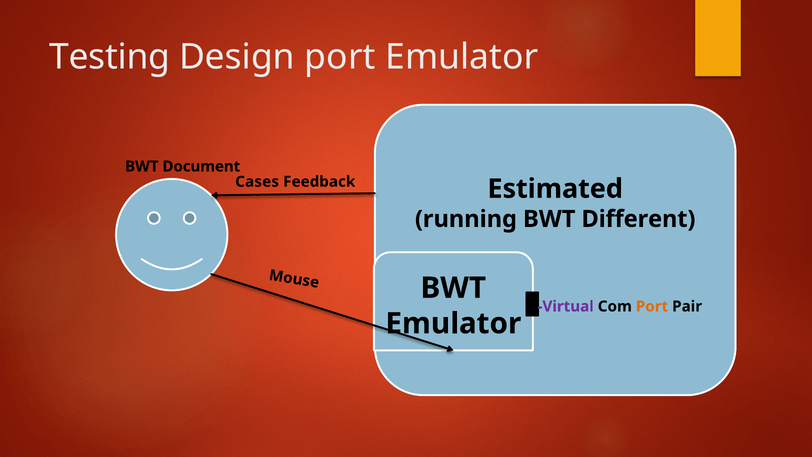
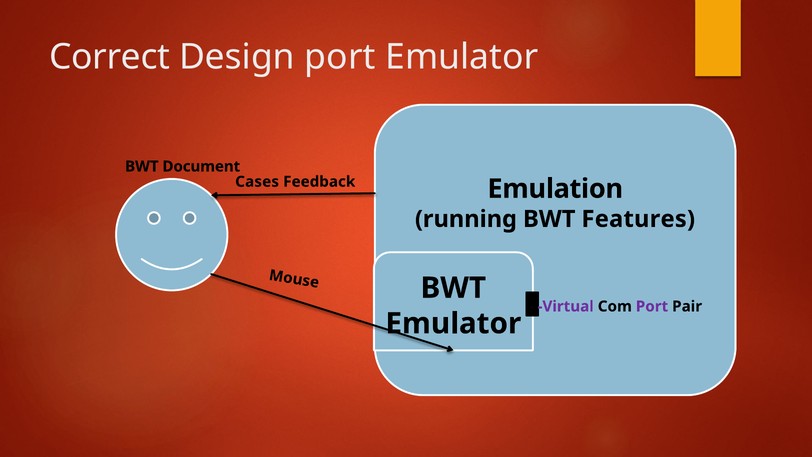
Testing: Testing -> Correct (110, 57)
Estimated: Estimated -> Emulation (555, 189)
Different: Different -> Features (638, 219)
Port colour: orange -> purple (652, 306)
